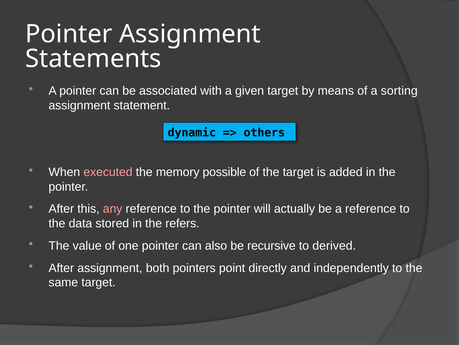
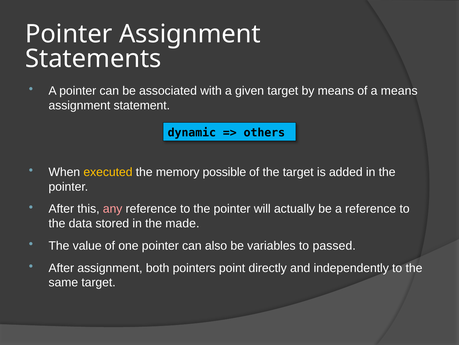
a sorting: sorting -> means (399, 91)
executed colour: pink -> yellow (108, 172)
refers: refers -> made (182, 223)
recursive: recursive -> variables (271, 245)
derived: derived -> passed (334, 245)
